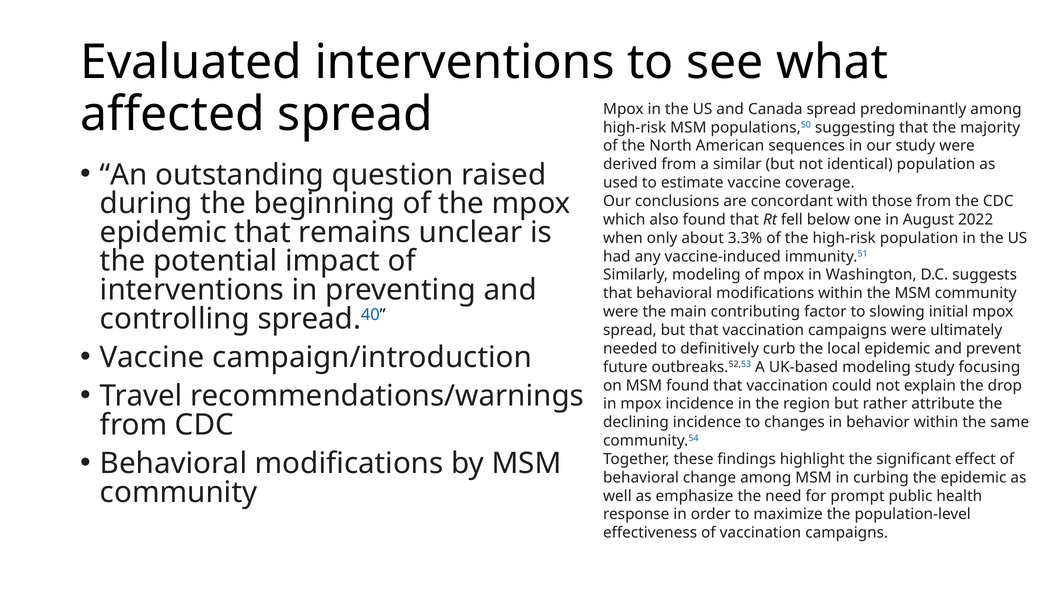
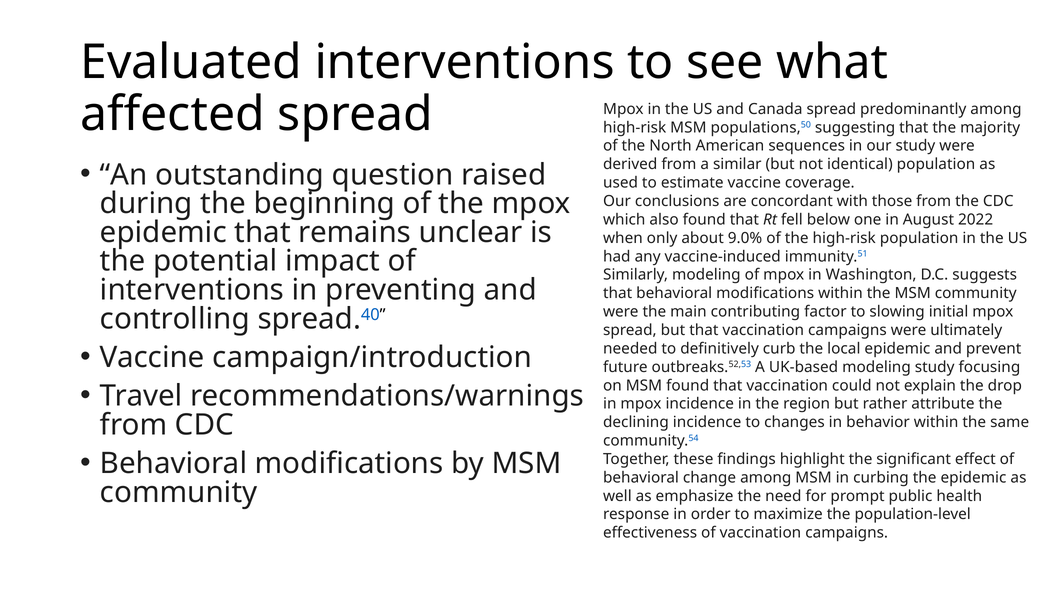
3.3%: 3.3% -> 9.0% (745, 238)
